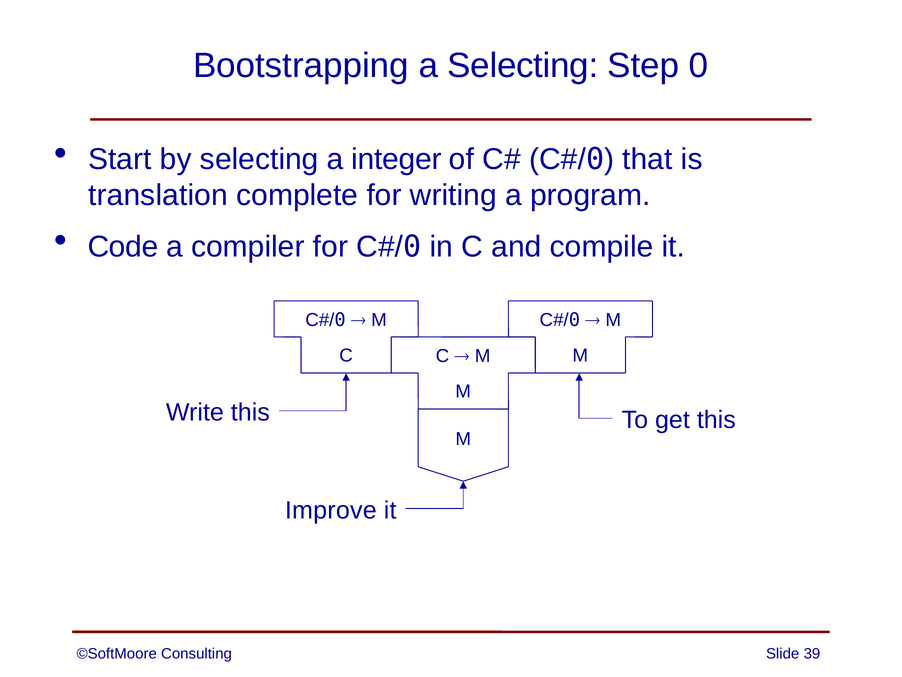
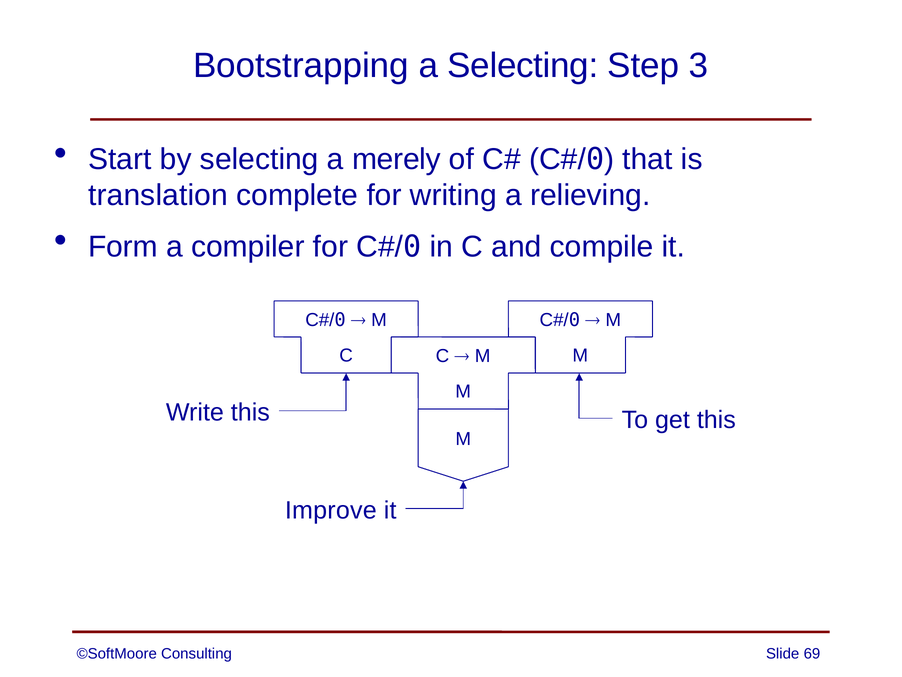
0: 0 -> 3 (699, 66)
integer: integer -> merely (396, 159)
program: program -> relieving (590, 195)
Code: Code -> Form (123, 246)
39: 39 -> 69 (812, 654)
